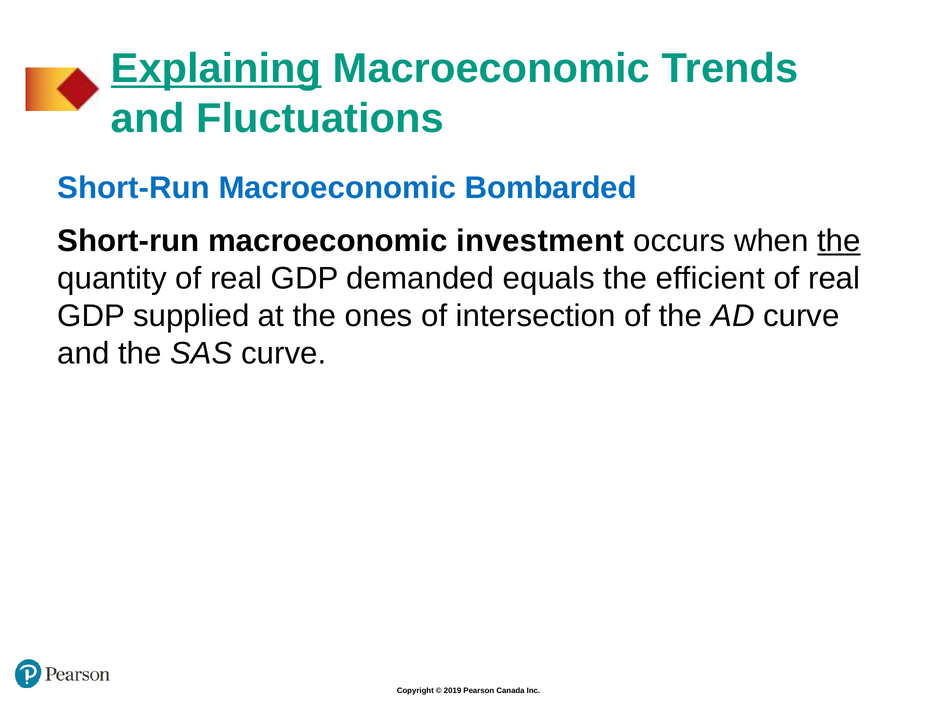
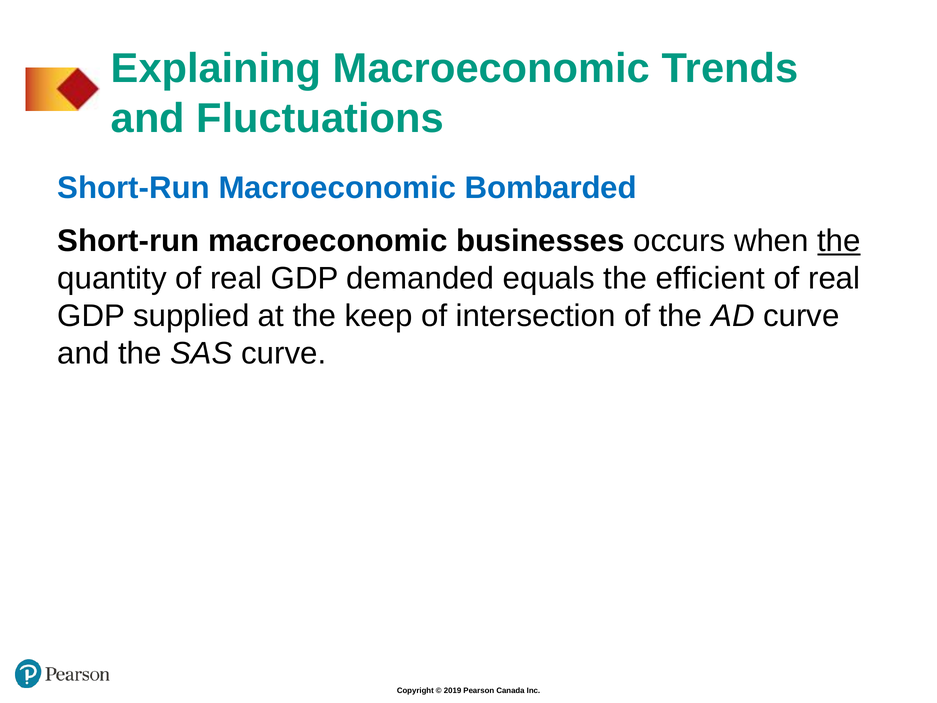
Explaining underline: present -> none (216, 69)
investment: investment -> businesses (540, 241)
ones: ones -> keep (379, 316)
